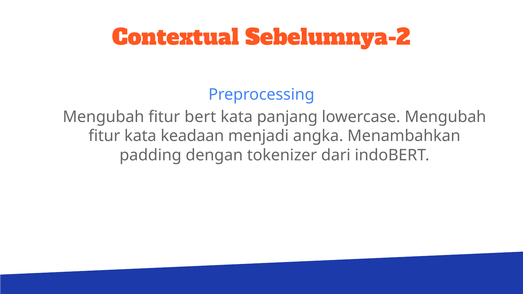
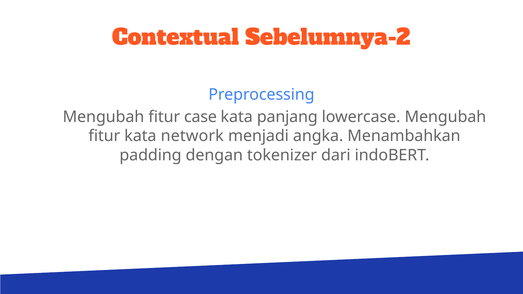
bert: bert -> case (200, 117)
keadaan: keadaan -> network (192, 136)
